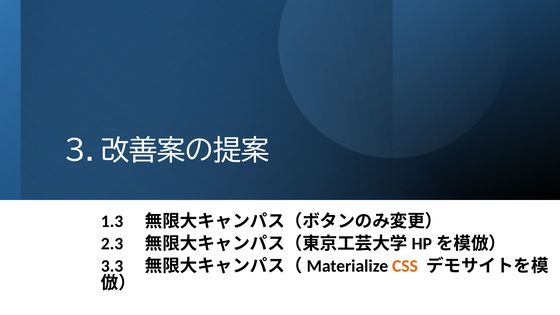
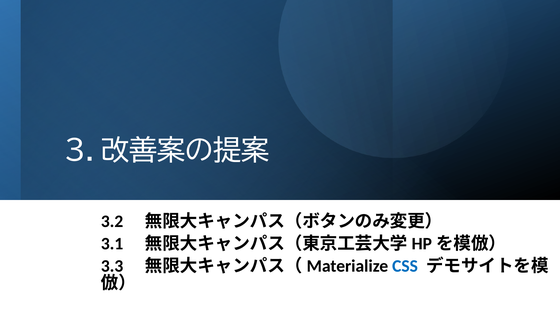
1.3: 1.3 -> 3.2 (112, 222)
2.3: 2.3 -> 3.1 (112, 244)
CSS colour: orange -> blue (405, 266)
